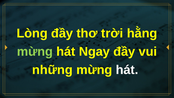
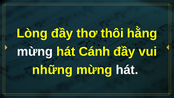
trời: trời -> thôi (112, 33)
mừng colour: light green -> white (35, 52)
Ngay: Ngay -> Cánh (94, 52)
